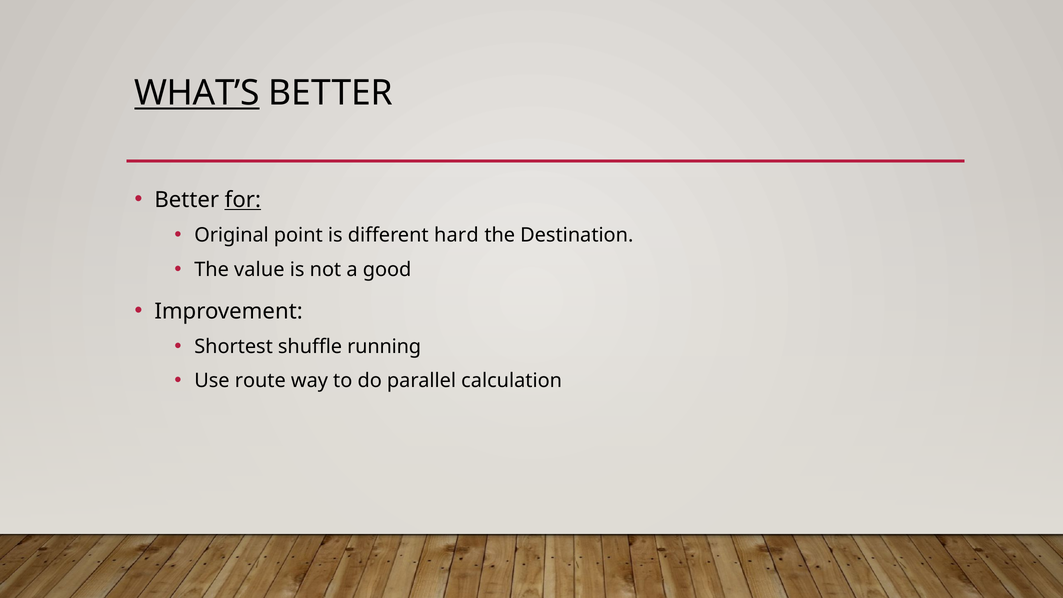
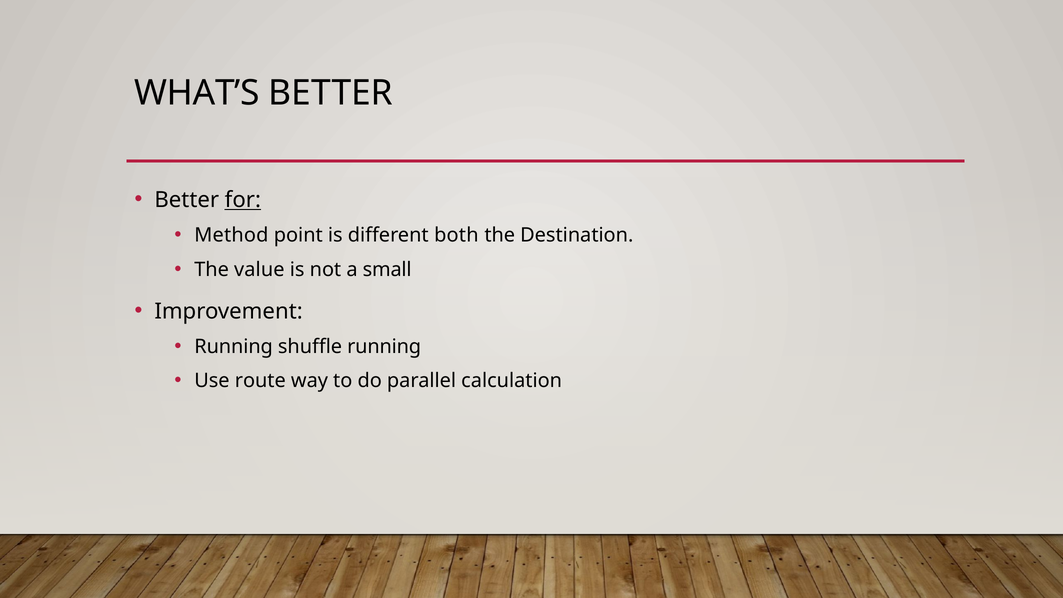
WHAT’S underline: present -> none (197, 93)
Original: Original -> Method (231, 235)
hard: hard -> both (456, 235)
good: good -> small (387, 269)
Shortest: Shortest -> Running (234, 347)
